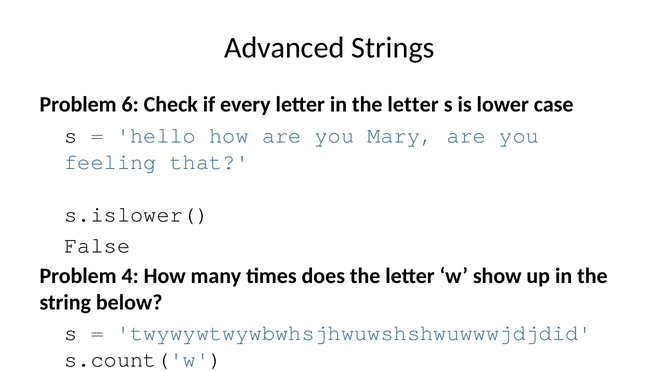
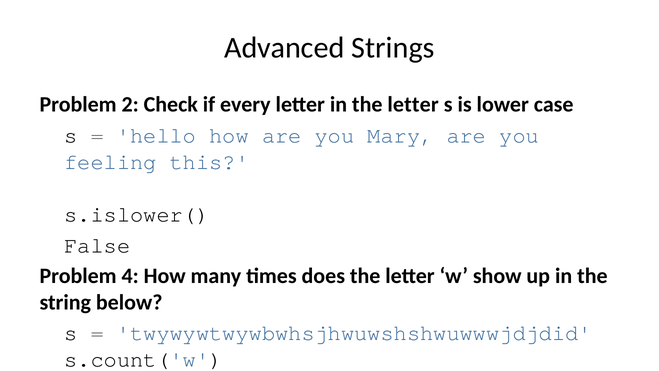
6: 6 -> 2 (130, 105)
that: that -> this (209, 162)
